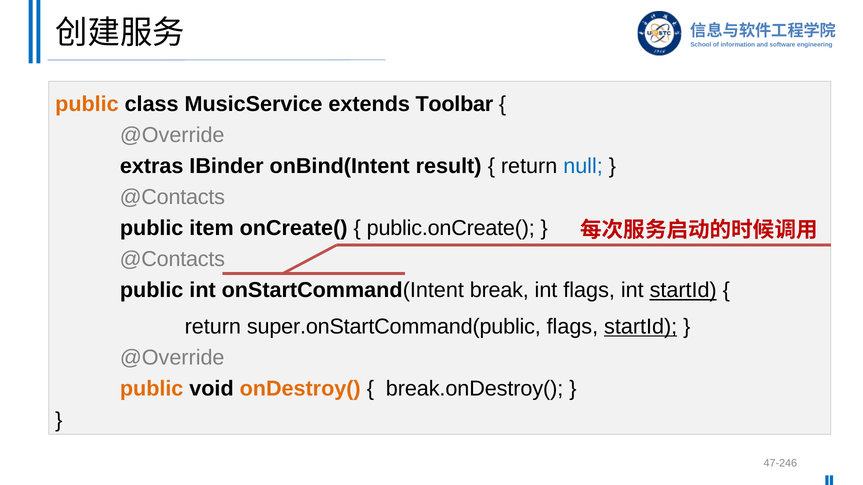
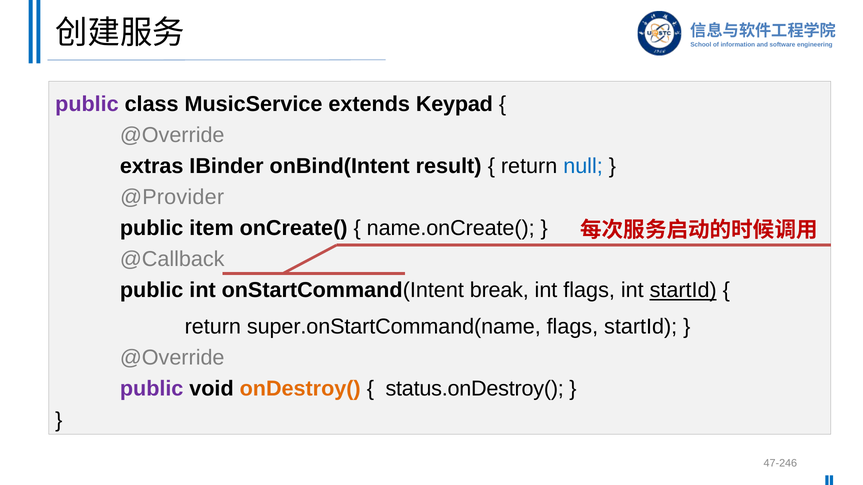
public colour: orange -> purple (87, 104)
Toolbar: Toolbar -> Keypad (454, 104)
@Contacts: @Contacts -> @Provider (172, 197)
public.onCreate(: public.onCreate( -> name.onCreate( (451, 229)
@Contacts: @Contacts -> @Callback (172, 260)
super.onStartCommand(public: super.onStartCommand(public -> super.onStartCommand(name (394, 327)
startId underline: present -> none (641, 327)
public colour: orange -> purple (152, 389)
break.onDestroy(: break.onDestroy( -> status.onDestroy( (475, 389)
